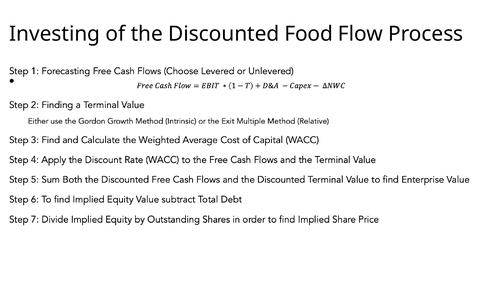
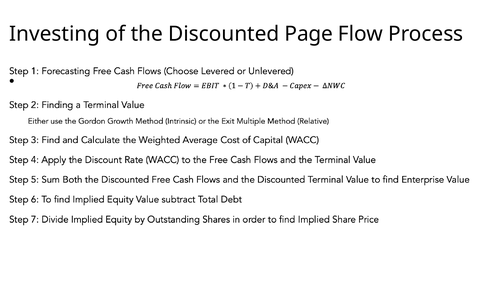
Food: Food -> Page (309, 34)
